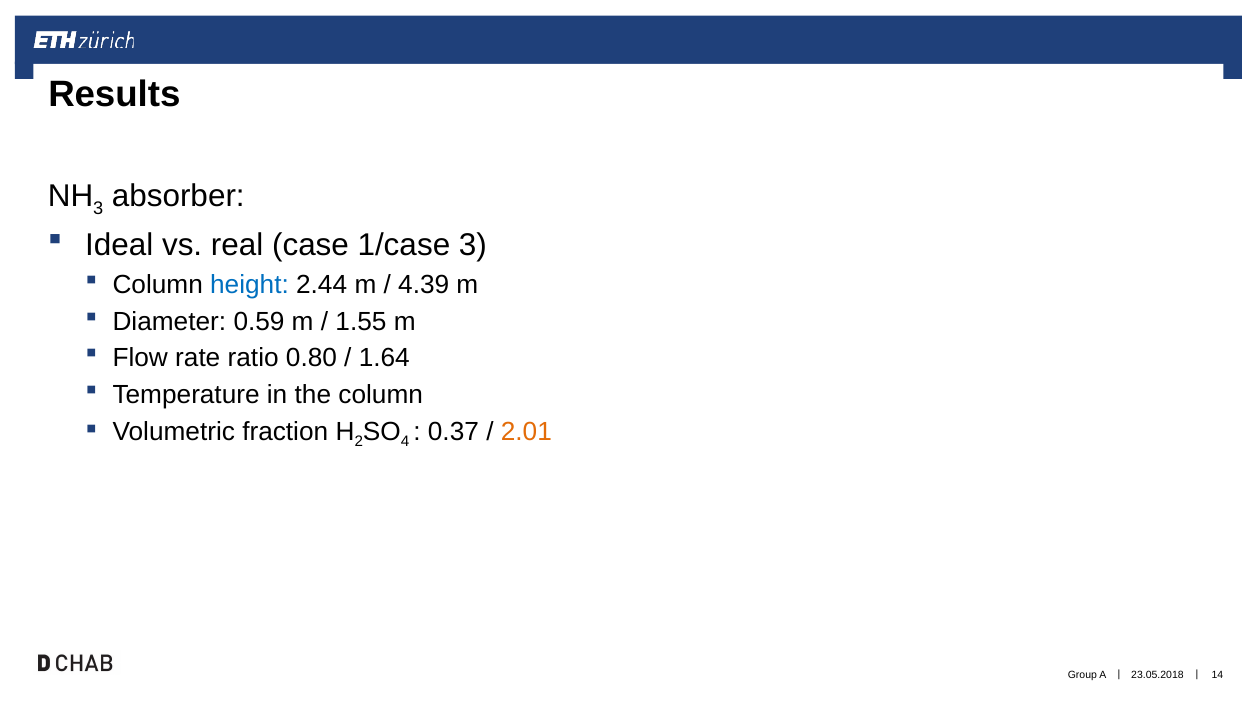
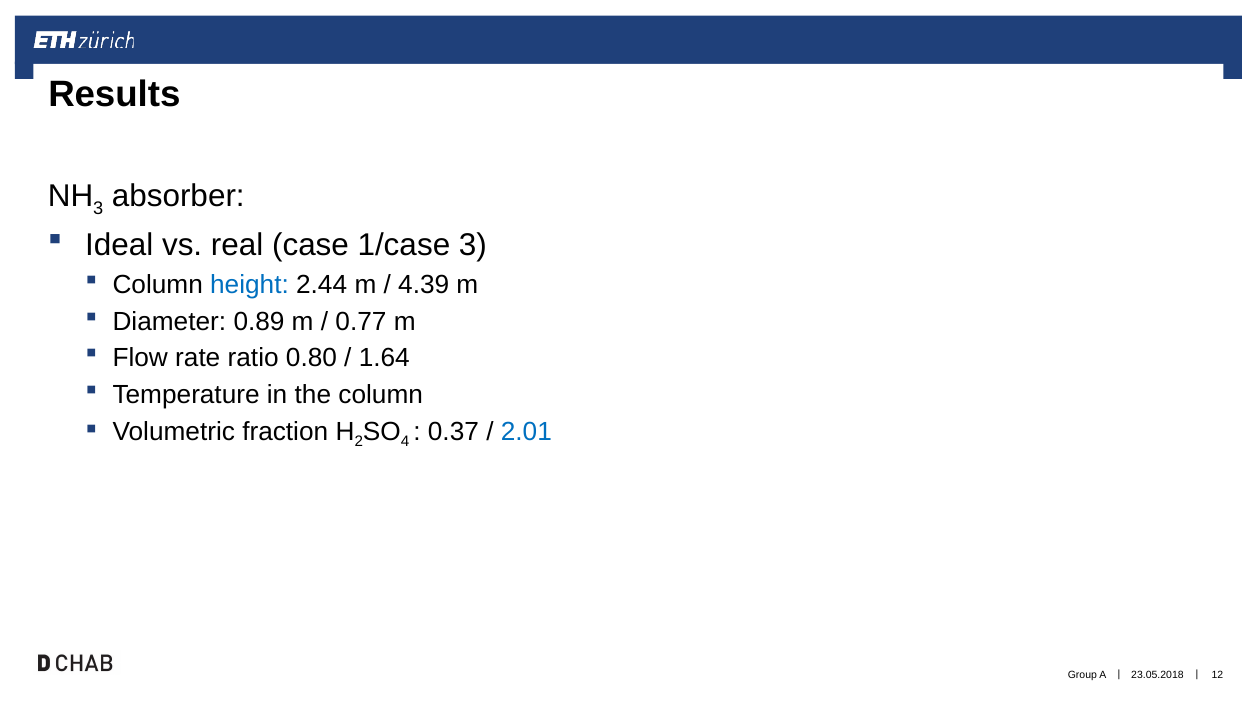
0.59: 0.59 -> 0.89 (259, 322)
1.55: 1.55 -> 0.77 (361, 322)
2.01 colour: orange -> blue (526, 432)
14: 14 -> 12 (1217, 676)
